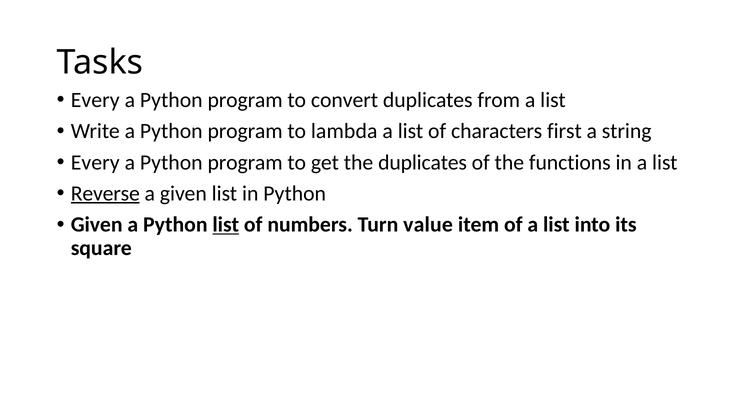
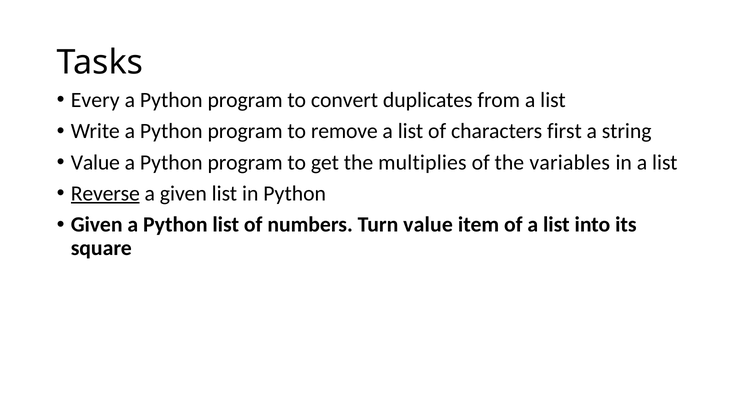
lambda: lambda -> remove (344, 131)
Every: Every -> Value (95, 162)
the duplicates: duplicates -> multiplies (422, 162)
functions: functions -> variables (570, 162)
list underline: present -> none (226, 225)
